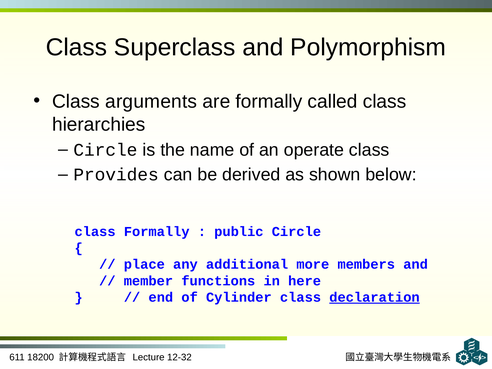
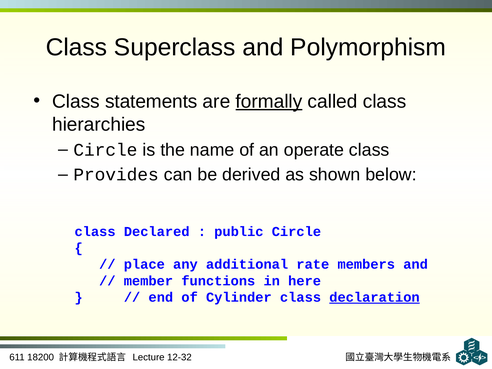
arguments: arguments -> statements (151, 101)
formally underline: none -> present (269, 101)
class Formally: Formally -> Declared (157, 232)
more: more -> rate (313, 264)
